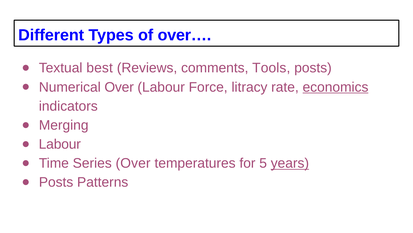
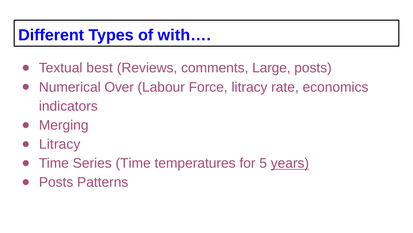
over…: over… -> with… (184, 35)
Tools: Tools -> Large (271, 68)
economics underline: present -> none (335, 87)
Labour: Labour -> Litracy (60, 144)
Series Over: Over -> Time (133, 163)
